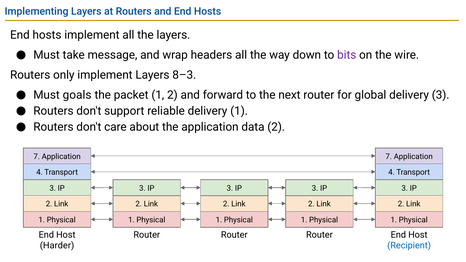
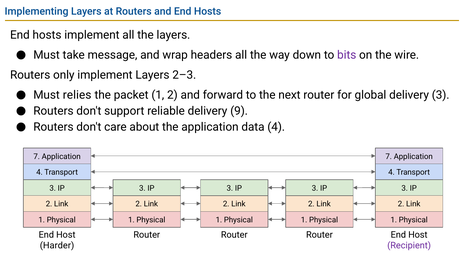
8–3: 8–3 -> 2–3 (184, 75)
goals: goals -> relies (77, 95)
delivery 1: 1 -> 9 (239, 111)
data 2: 2 -> 4 (276, 127)
Recipient colour: blue -> purple (409, 246)
